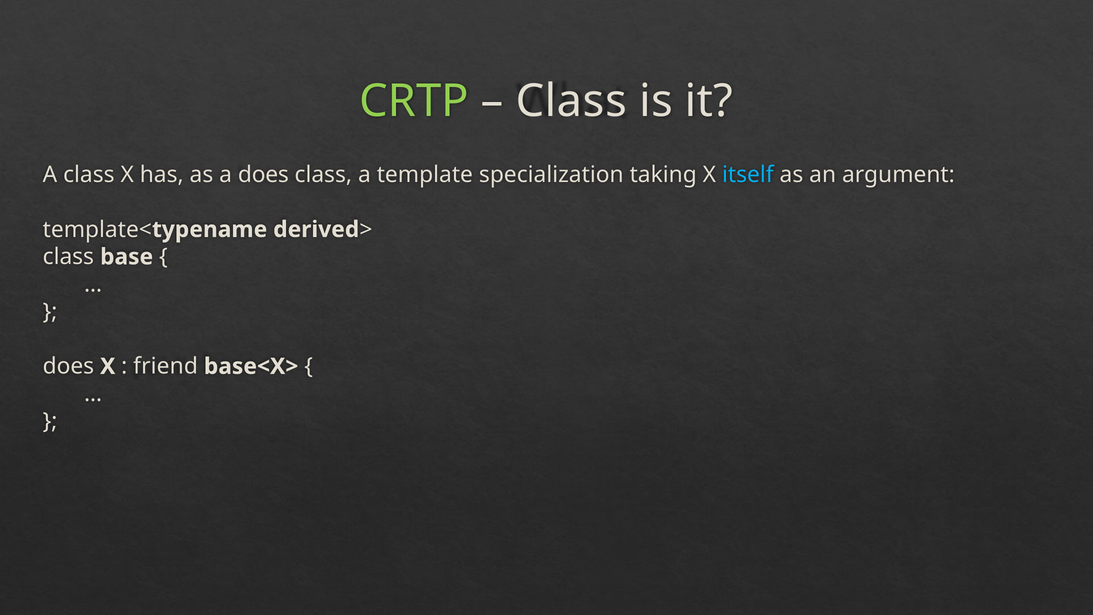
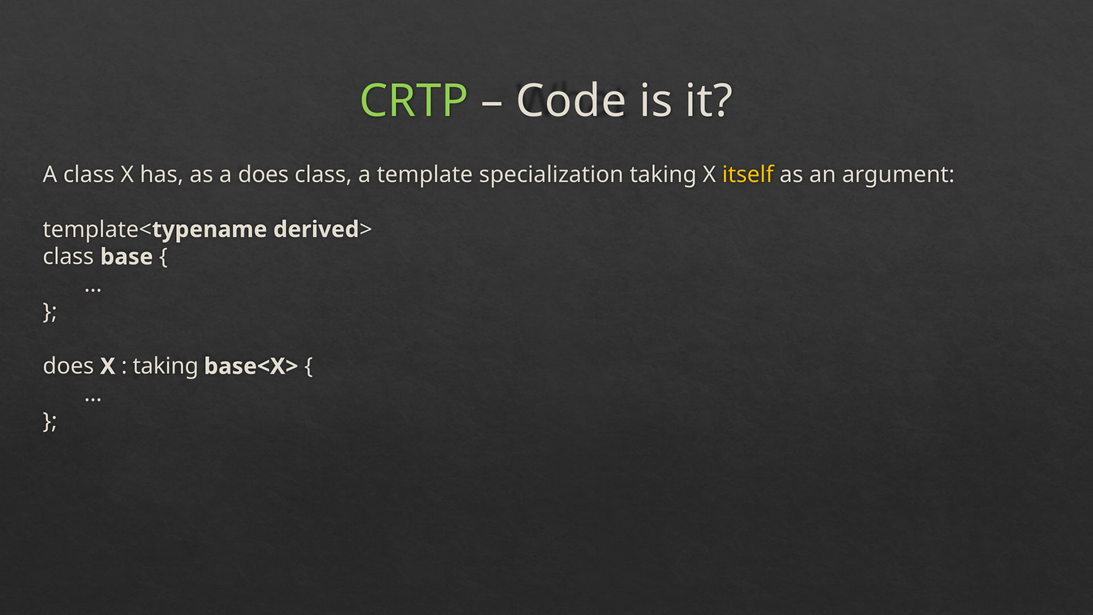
Class: Class -> Code (571, 101)
itself colour: light blue -> yellow (748, 175)
friend: friend -> taking (166, 366)
